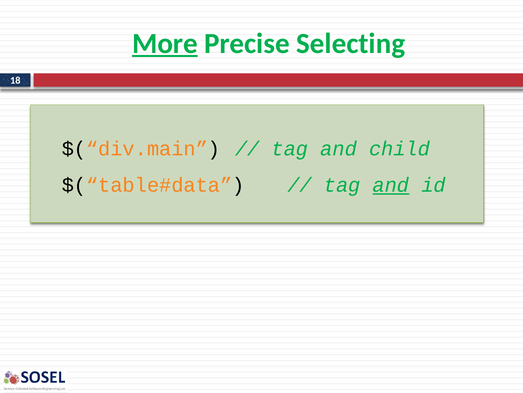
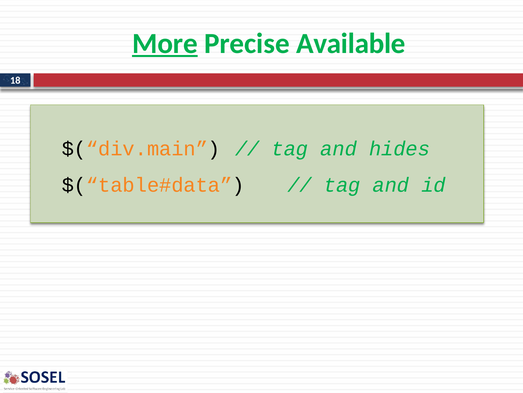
Selecting: Selecting -> Available (351, 43)
child: child -> hides (400, 149)
and underline: present -> none (391, 185)
